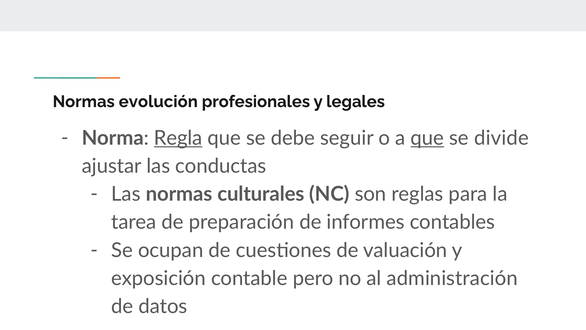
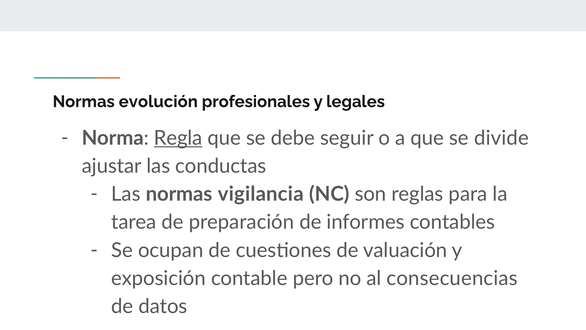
que underline: present -> none (427, 138)
culturales: culturales -> vigilancia (261, 194)
administración: administración -> consecuencias (452, 278)
